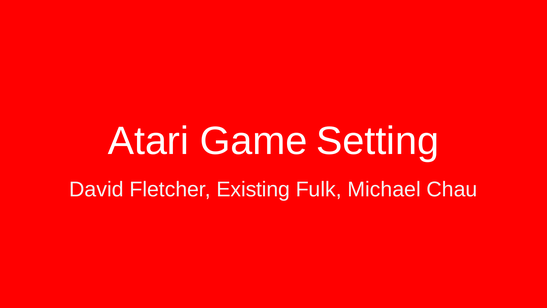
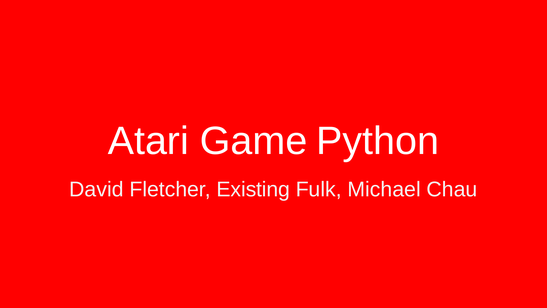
Setting: Setting -> Python (378, 141)
